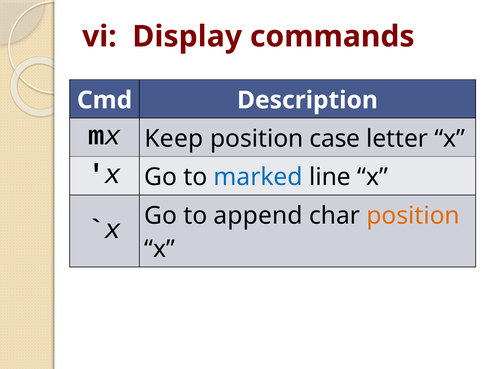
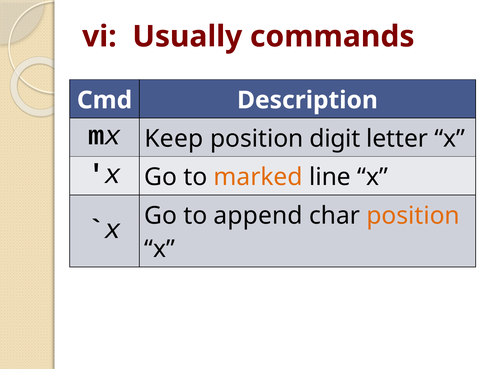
Display: Display -> Usually (187, 37)
case: case -> digit (335, 139)
marked colour: blue -> orange (258, 177)
